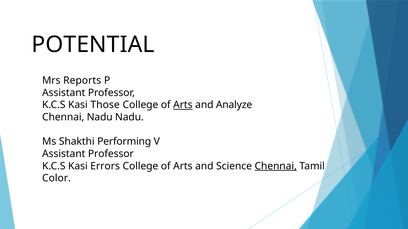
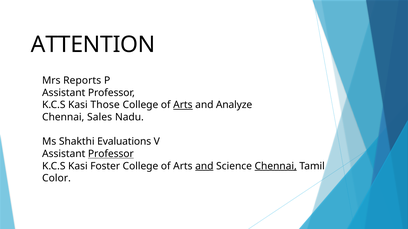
POTENTIAL: POTENTIAL -> ATTENTION (93, 45)
Chennai Nadu: Nadu -> Sales (100, 117)
Performing: Performing -> Evaluations (124, 142)
Professor underline: none -> present (111, 154)
Errors: Errors -> Foster (105, 166)
and underline: none -> present (204, 166)
